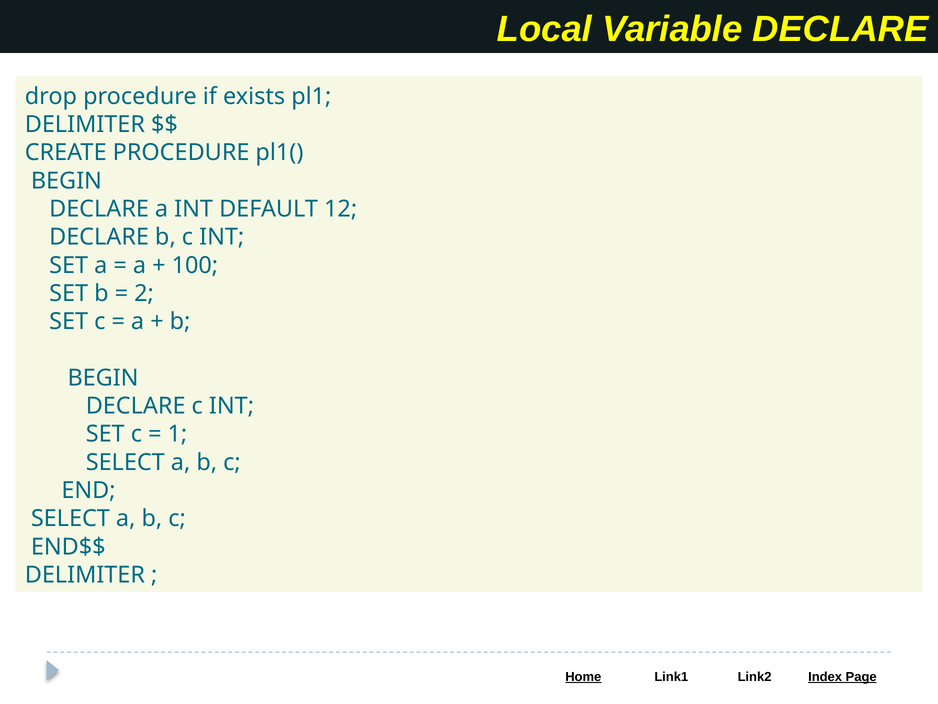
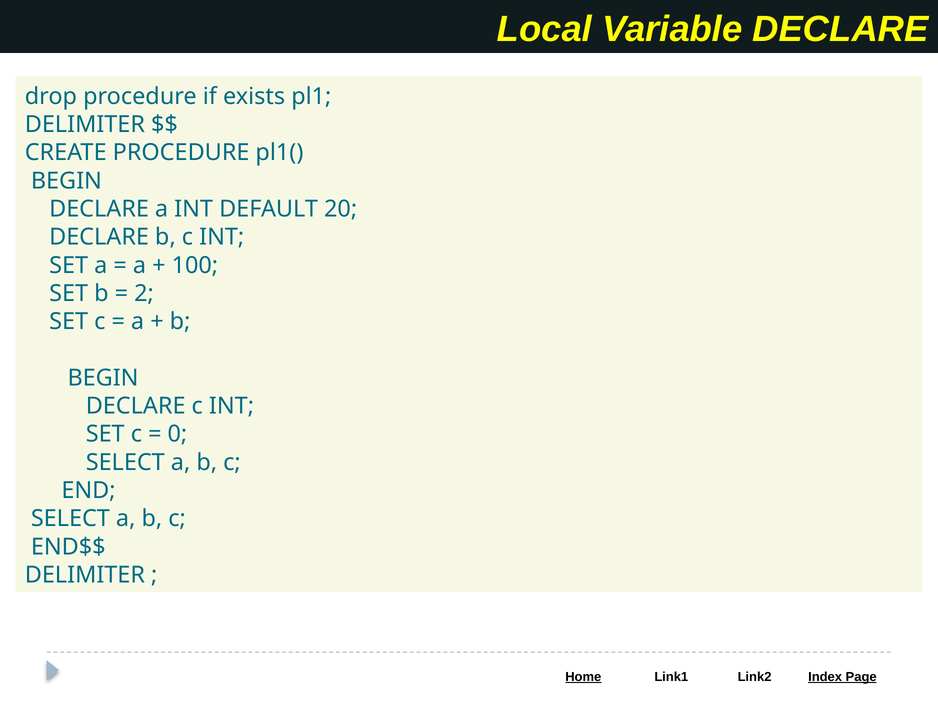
12: 12 -> 20 (341, 209)
1: 1 -> 0 (177, 434)
